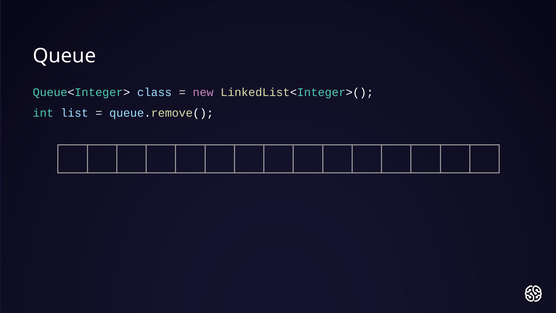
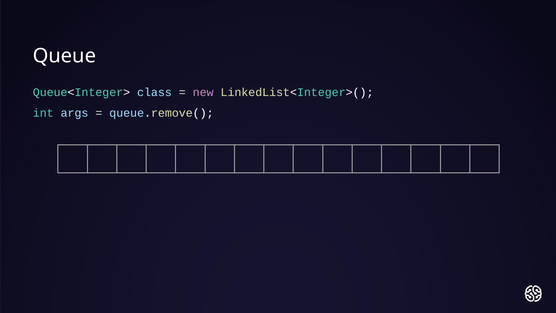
list: list -> args (75, 113)
